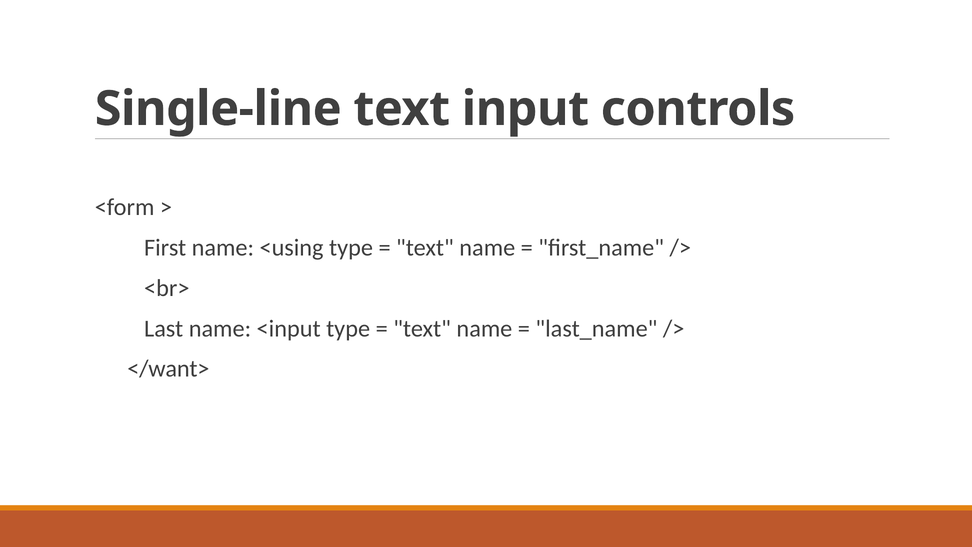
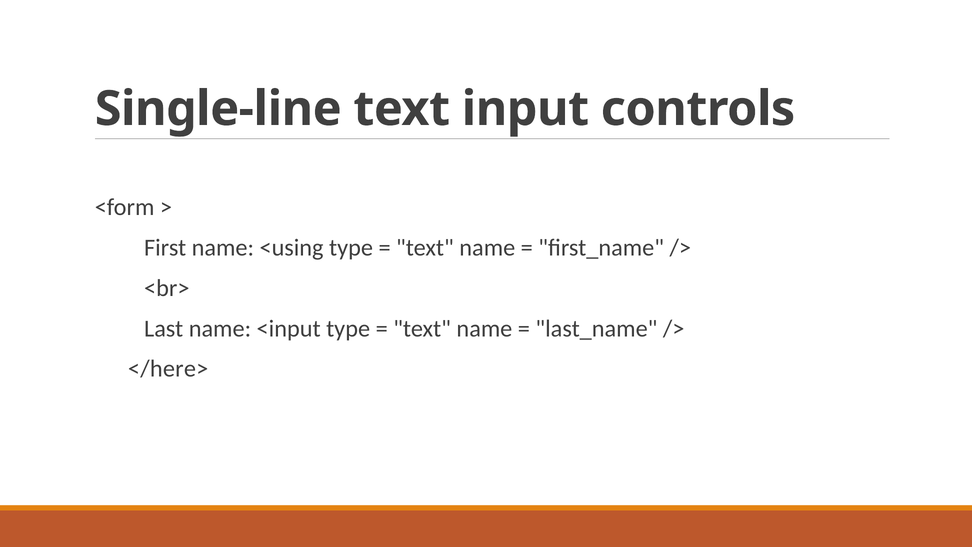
</want>: </want> -> </here> (168, 369)
